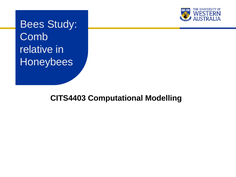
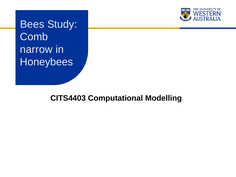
relative: relative -> narrow (36, 49)
